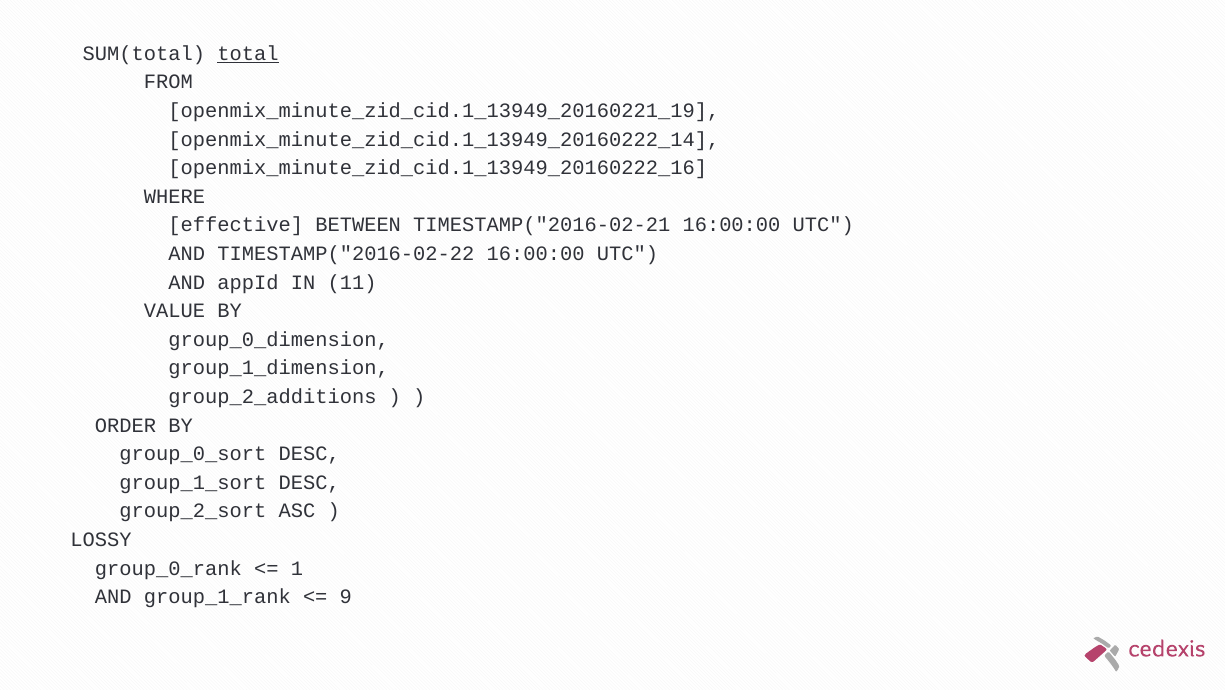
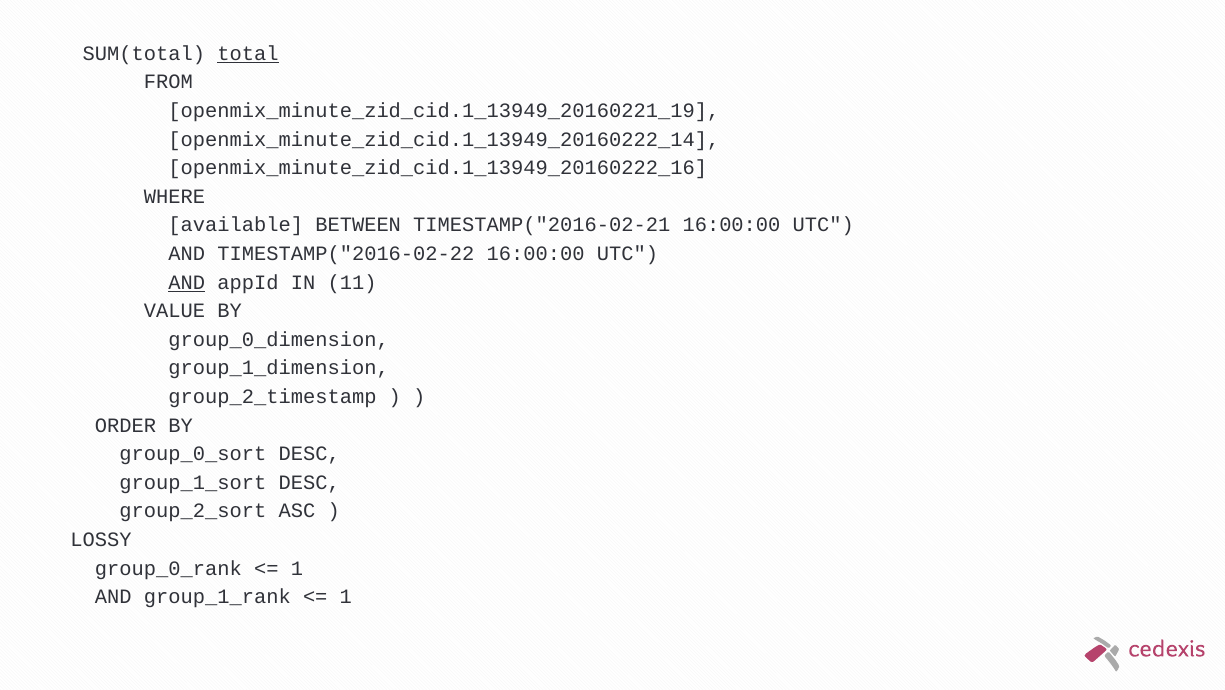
effective: effective -> available (236, 225)
AND underline: none -> present (187, 282)
group_2_additions: group_2_additions -> group_2_timestamp (272, 397)
9: 9 -> 1 (346, 597)
